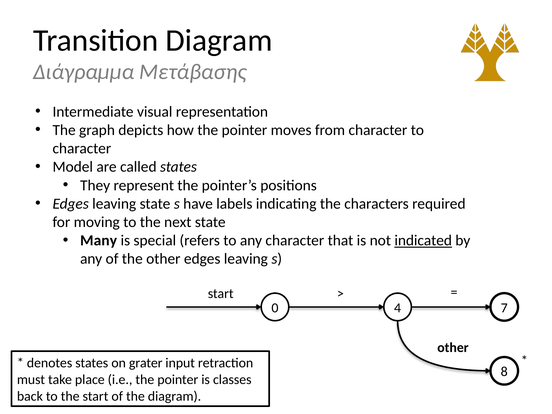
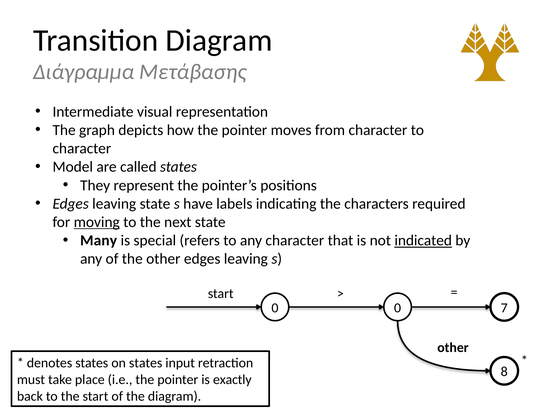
moving underline: none -> present (97, 222)
0 4: 4 -> 0 (398, 308)
on grater: grater -> states (146, 363)
classes: classes -> exactly (232, 380)
